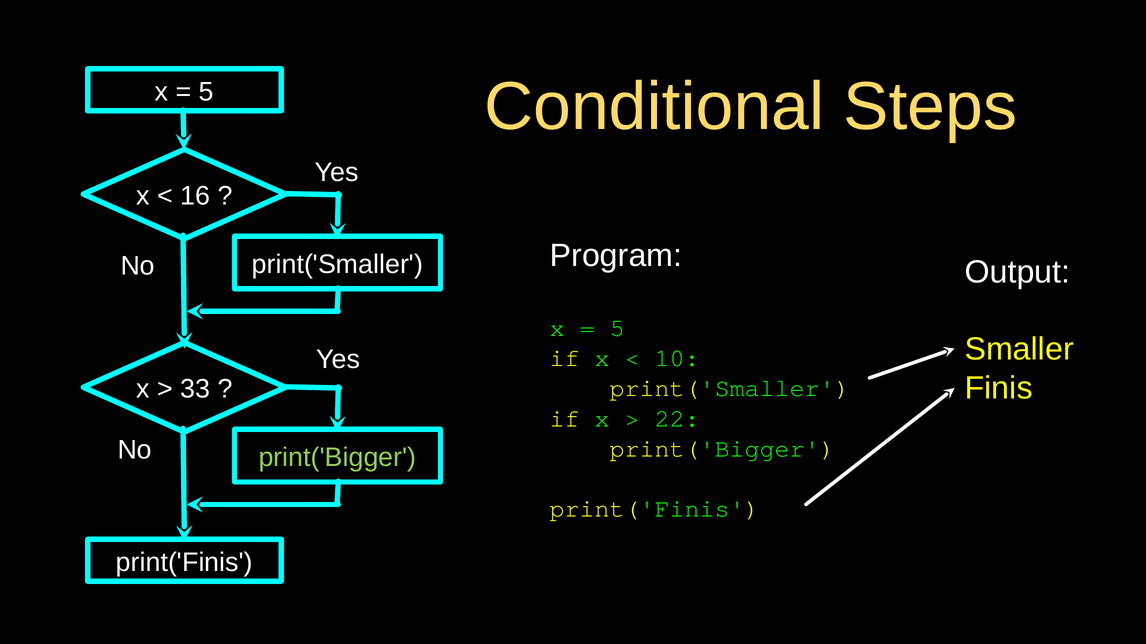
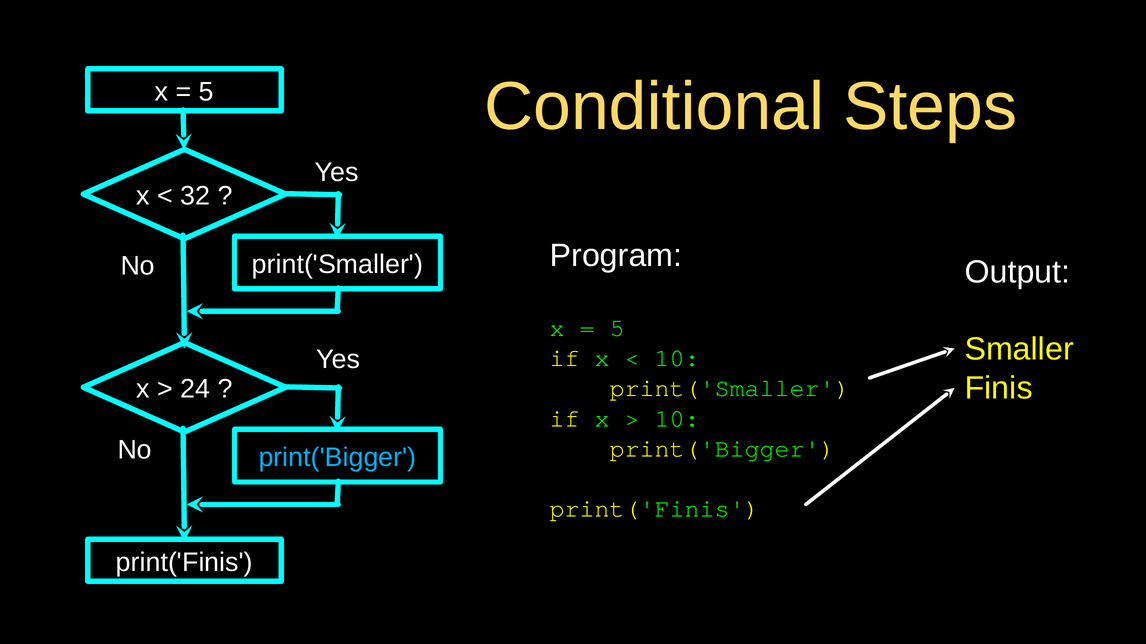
16: 16 -> 32 (195, 196)
33: 33 -> 24 (195, 390)
22: 22 -> 10 (677, 419)
print('Bigger colour: light green -> light blue (337, 458)
